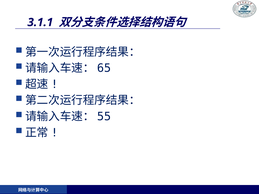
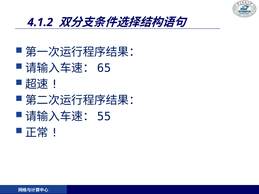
3.1.1: 3.1.1 -> 4.1.2 (40, 22)
